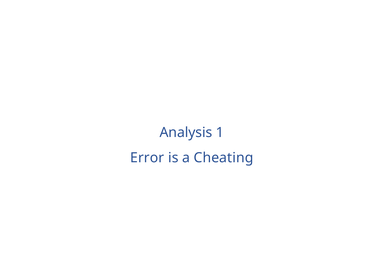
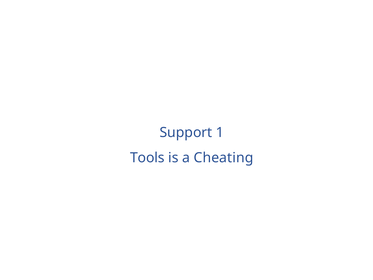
Analysis: Analysis -> Support (186, 132)
Error: Error -> Tools (147, 158)
